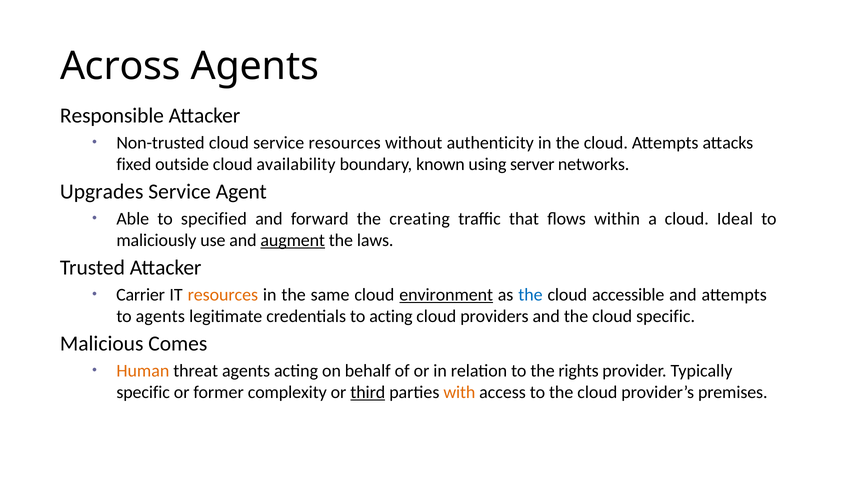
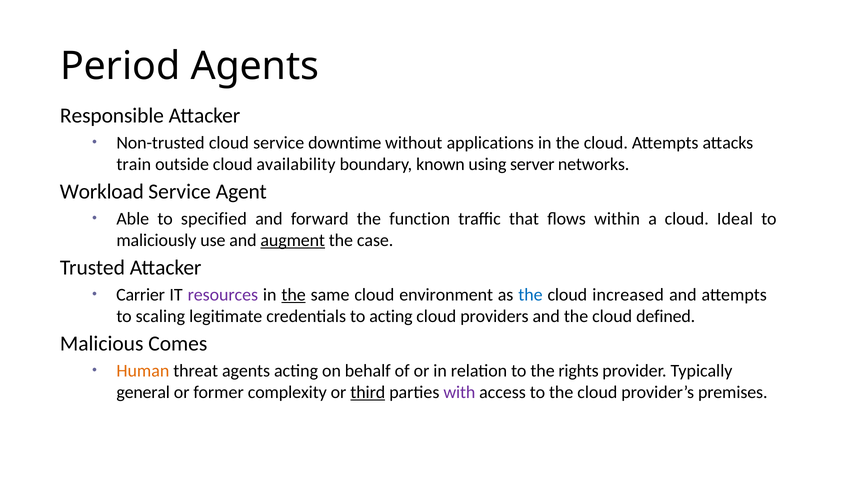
Across: Across -> Period (120, 66)
service resources: resources -> downtime (345, 143)
authenticity: authenticity -> applications (490, 143)
fixed: fixed -> train (134, 164)
Upgrades: Upgrades -> Workload (102, 192)
creating: creating -> function (420, 219)
laws: laws -> case (375, 240)
resources colour: orange -> purple (223, 295)
the underline: none -> present (294, 295)
environment underline: present -> none (446, 295)
accessible: accessible -> increased (628, 295)
to agents: agents -> scaling (160, 316)
cloud specific: specific -> defined (666, 316)
specific: specific -> general (143, 392)
with colour: orange -> purple (459, 392)
